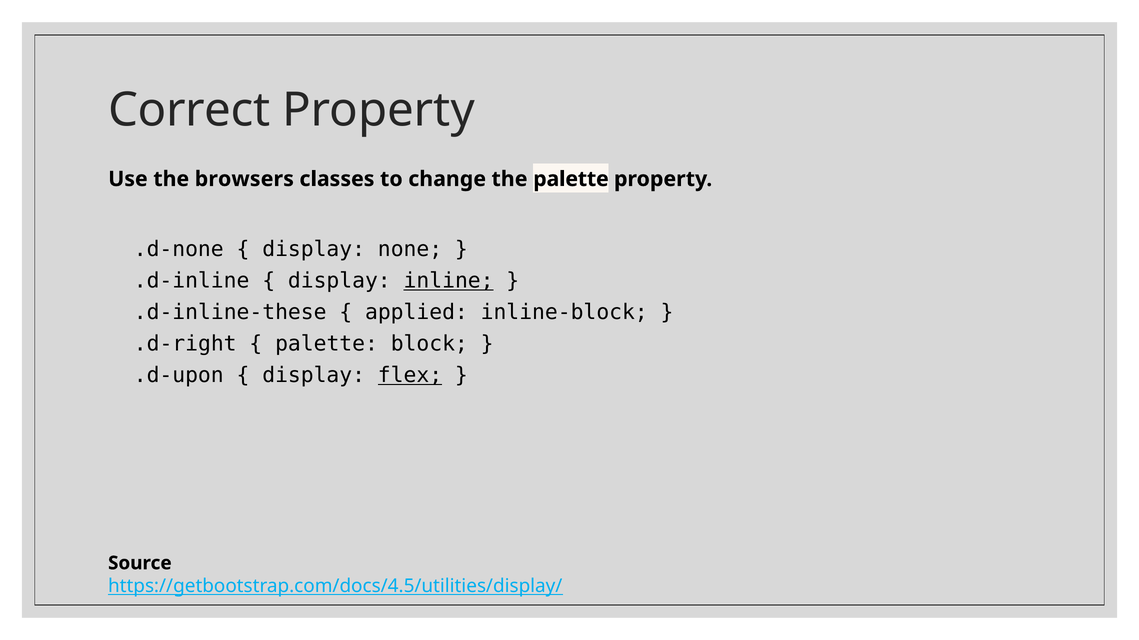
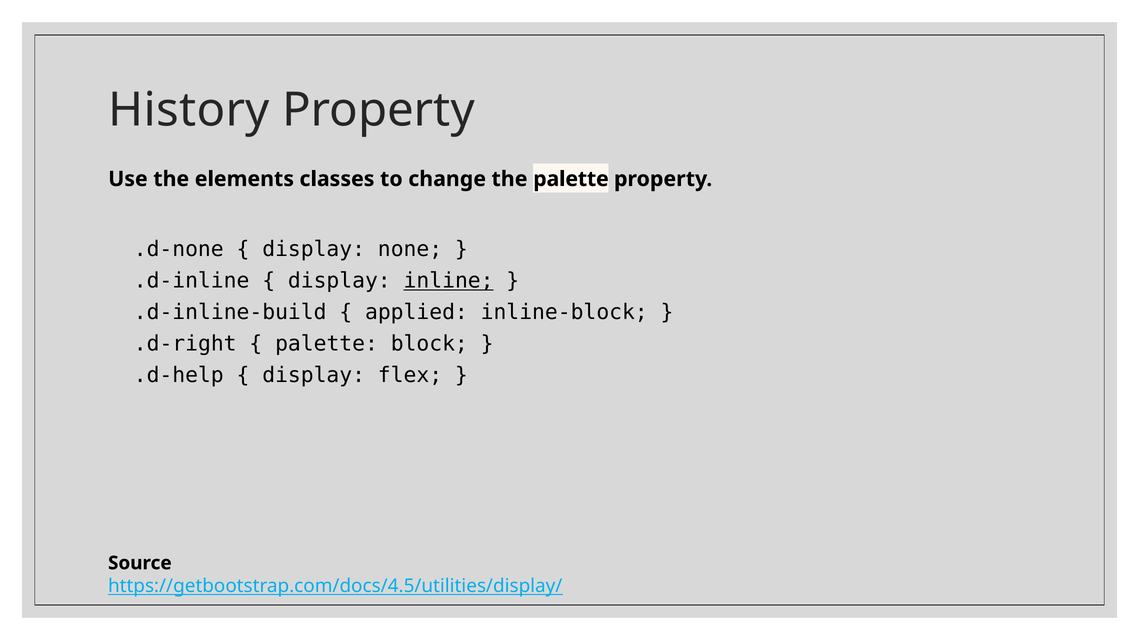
Correct: Correct -> History (189, 110)
browsers: browsers -> elements (244, 179)
.d-inline-these: .d-inline-these -> .d-inline-build (230, 313)
.d-upon: .d-upon -> .d-help (179, 376)
flex underline: present -> none (410, 376)
